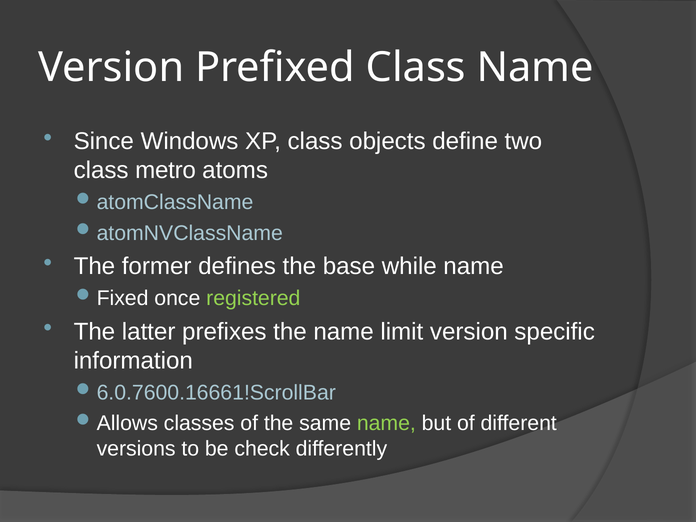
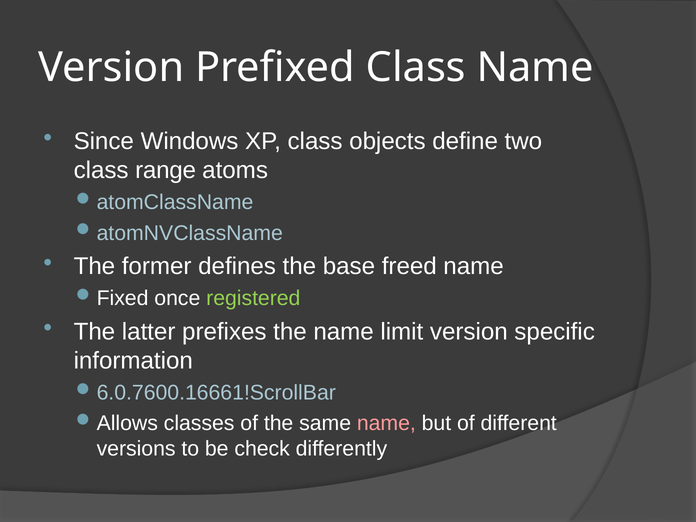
metro: metro -> range (166, 170)
while: while -> freed (409, 266)
name colour: light green -> pink (386, 423)
